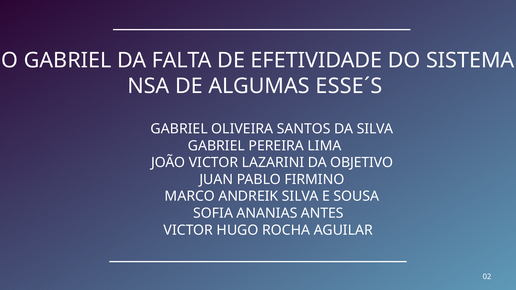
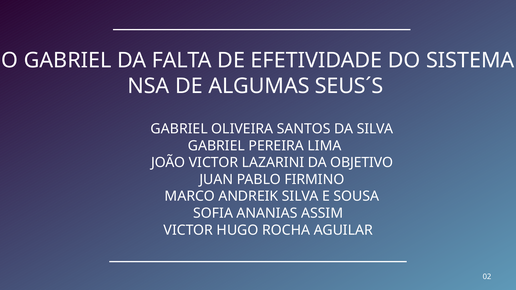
ESSE´S: ESSE´S -> SEUS´S (349, 86)
ANTES: ANTES -> ASSIM (322, 213)
